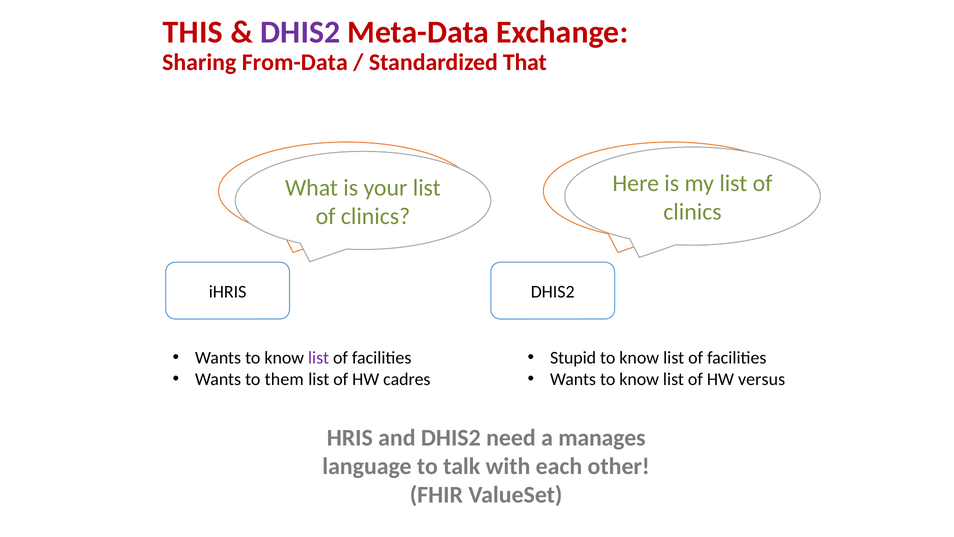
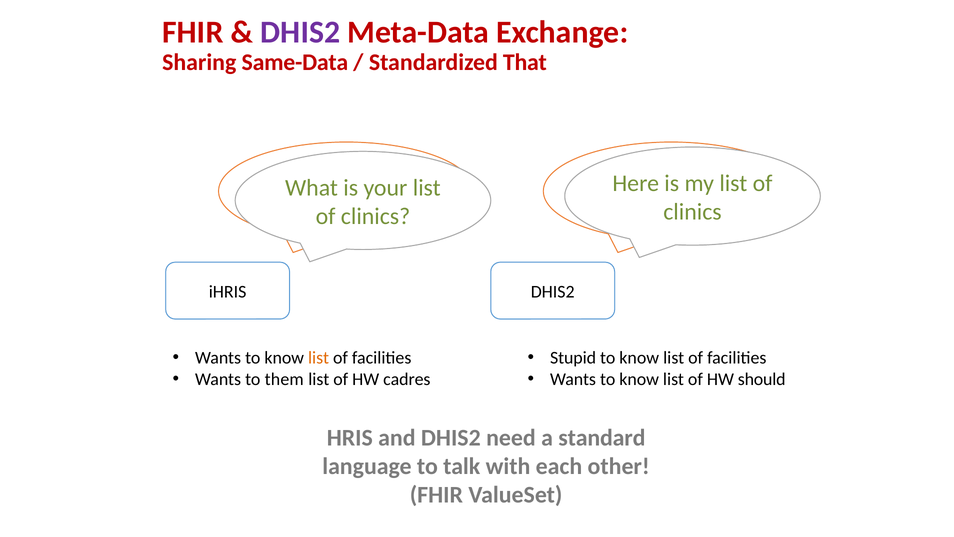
THIS: THIS -> FHIR (193, 32)
From-Data: From-Data -> Same-Data (295, 62)
list colour: purple -> orange (319, 358)
versus: versus -> should (762, 379)
manages: manages -> standard (602, 437)
